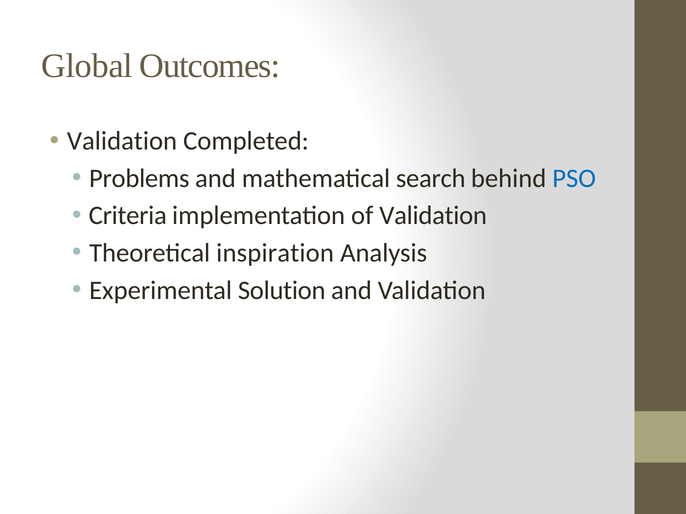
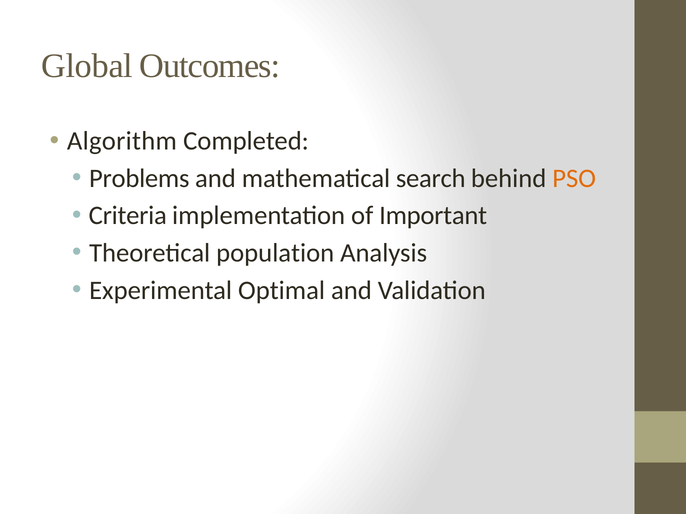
Validation: Validation -> Algorithm (122, 141)
PSO colour: blue -> orange (574, 179)
of Validation: Validation -> Important (433, 216)
inspiration: inspiration -> population (275, 253)
Solution: Solution -> Optimal (282, 290)
